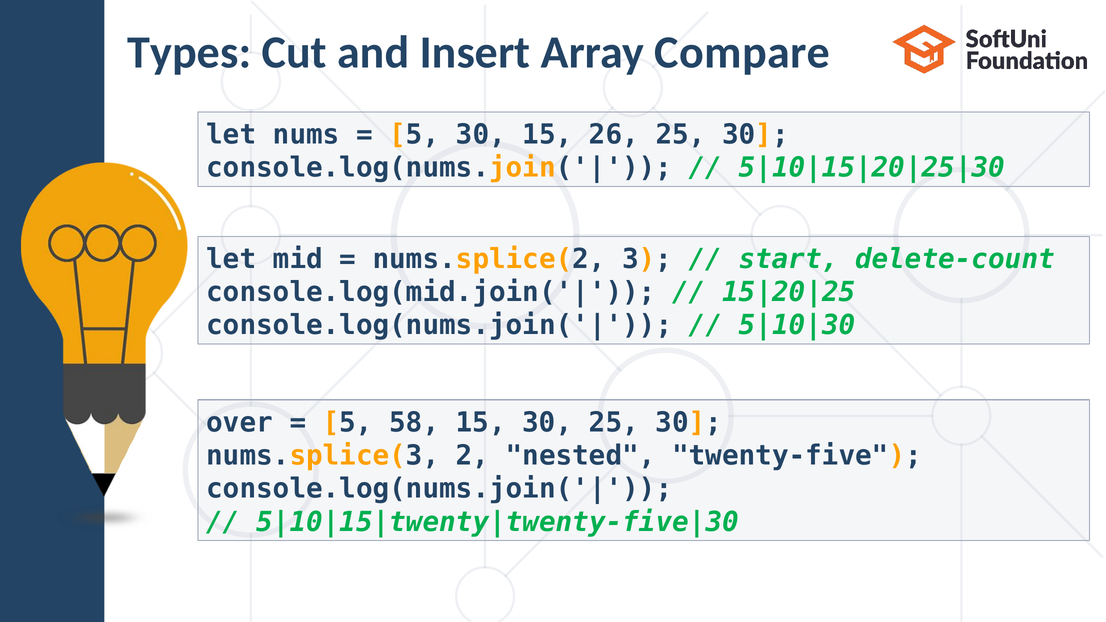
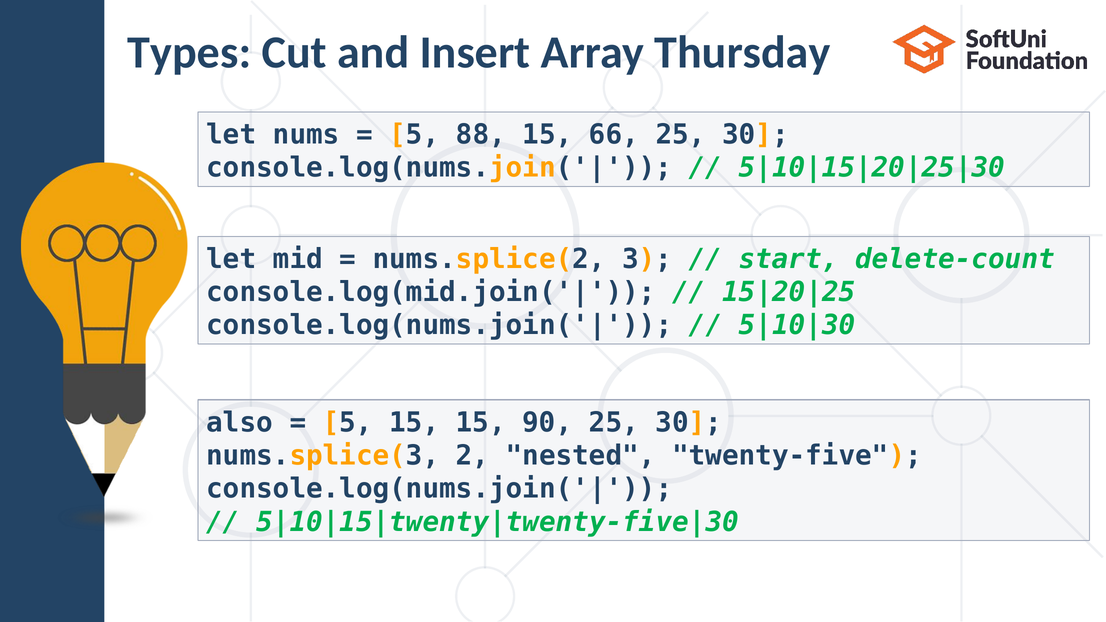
Compare: Compare -> Thursday (742, 52)
5 30: 30 -> 88 (481, 135)
26: 26 -> 66 (614, 135)
over: over -> also (240, 423)
5 58: 58 -> 15 (414, 423)
15 30: 30 -> 90 (547, 423)
